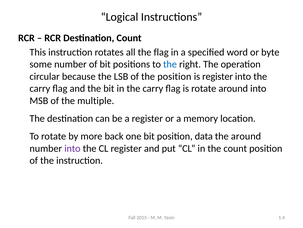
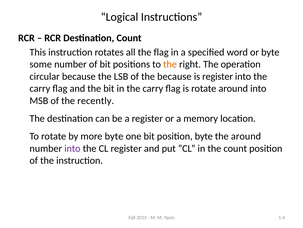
the colour: blue -> orange (170, 64)
the position: position -> because (174, 76)
multiple: multiple -> recently (96, 100)
more back: back -> byte (114, 136)
position data: data -> byte (204, 136)
